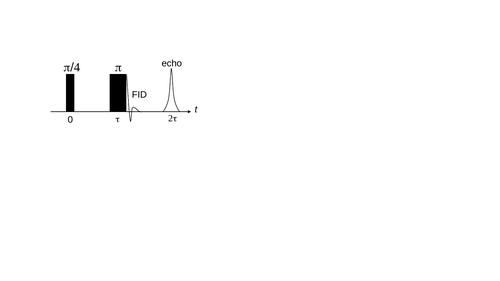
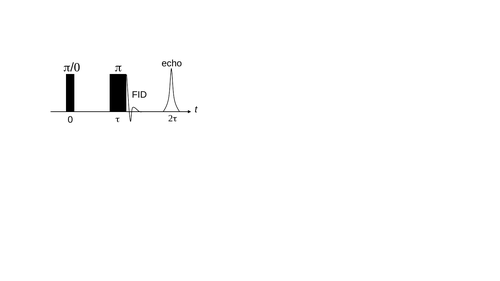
p/4: p/4 -> p/0 (72, 67)
